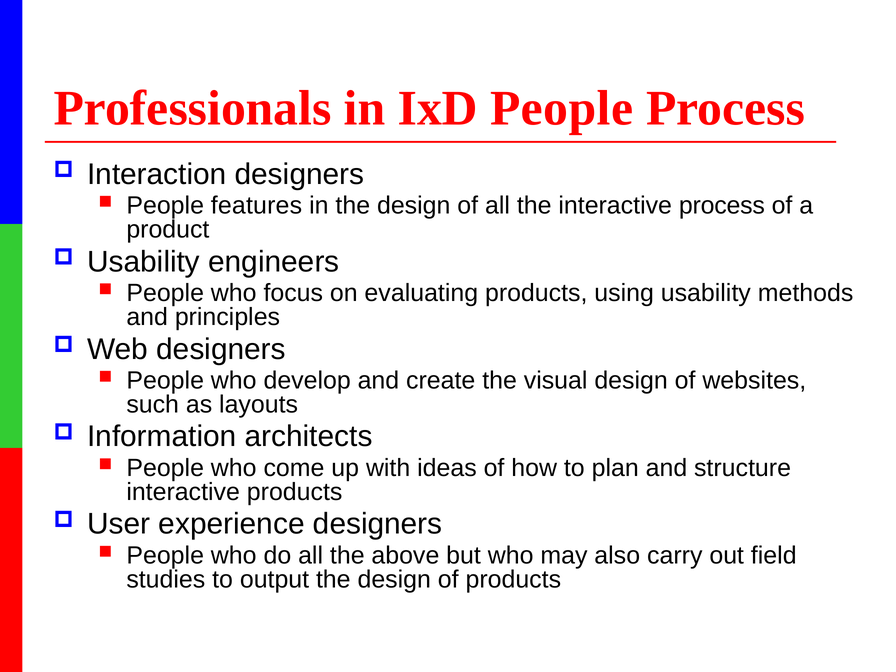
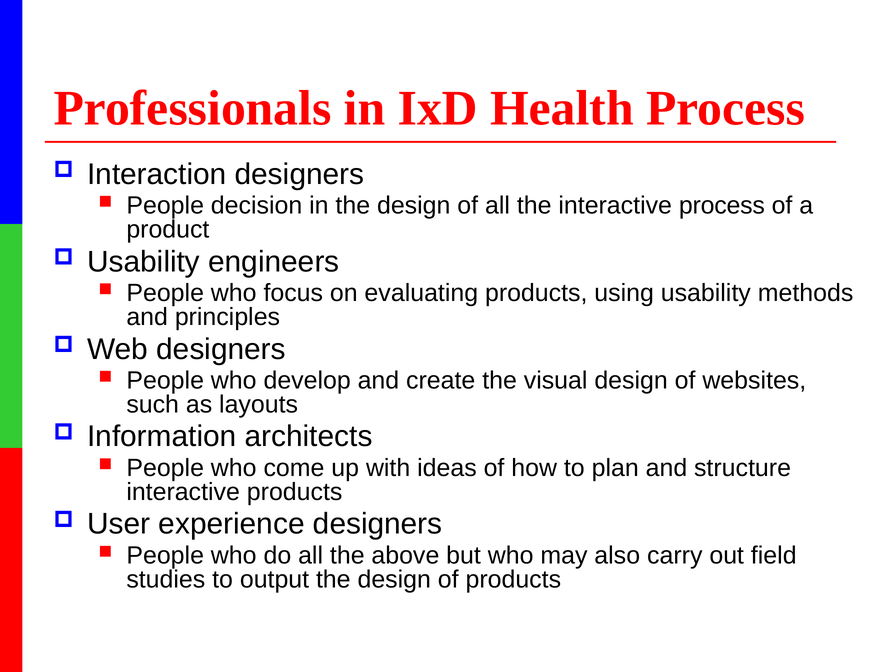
IxD People: People -> Health (562, 108)
features: features -> decision (257, 206)
